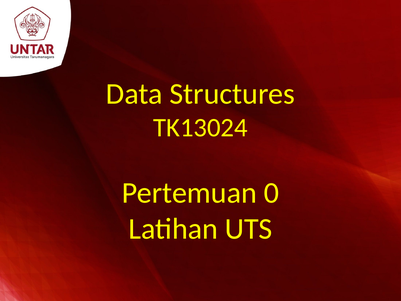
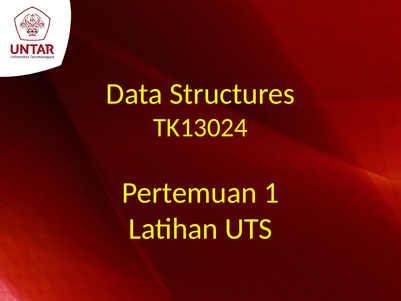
0: 0 -> 1 (271, 193)
